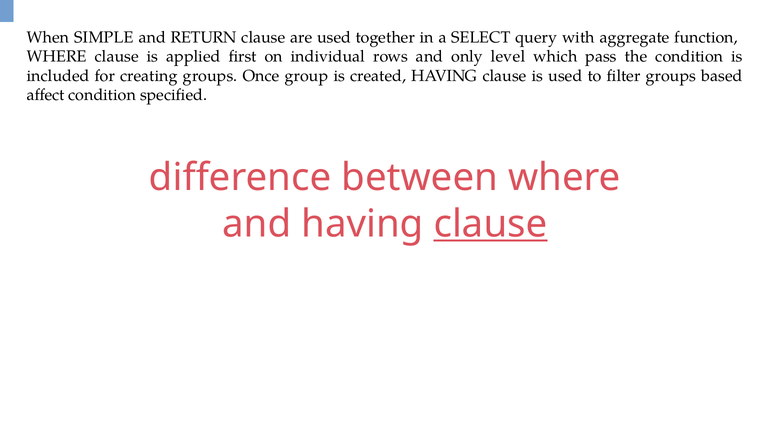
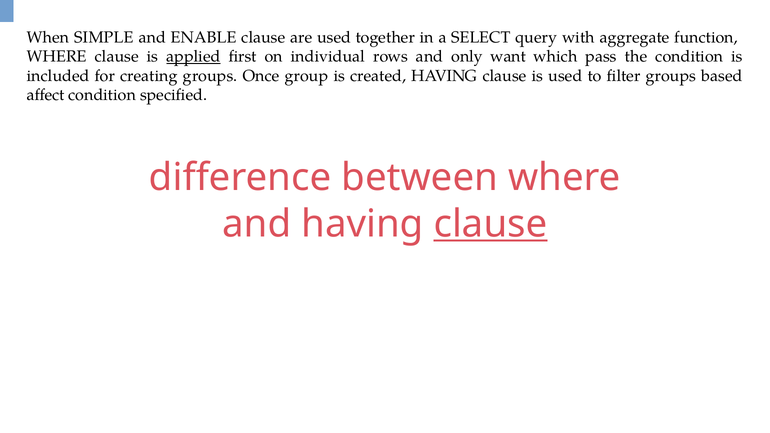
RETURN: RETURN -> ENABLE (204, 37)
applied underline: none -> present (193, 57)
level: level -> want (508, 57)
